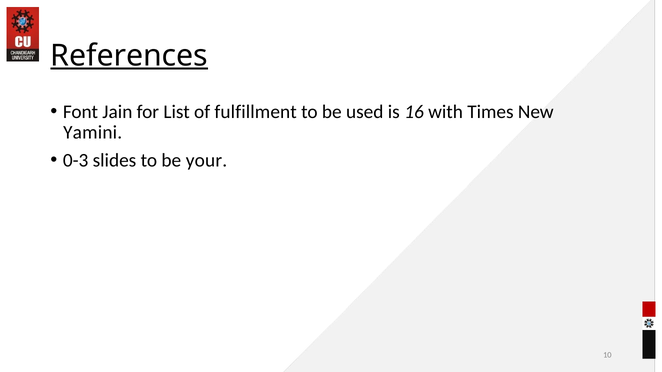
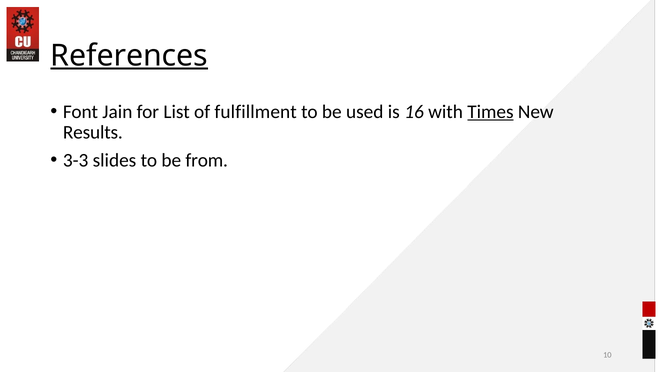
Times underline: none -> present (490, 112)
Yamini: Yamini -> Results (93, 133)
0-3: 0-3 -> 3-3 (76, 160)
your: your -> from (207, 160)
